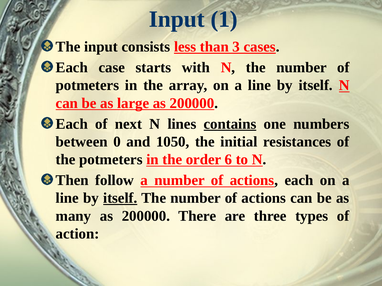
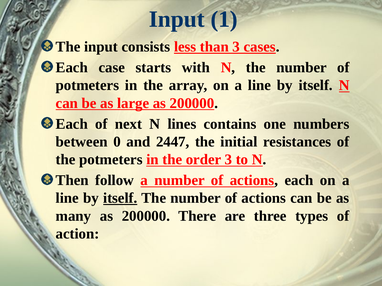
contains underline: present -> none (230, 124)
1050: 1050 -> 2447 (173, 142)
order 6: 6 -> 3 (228, 160)
